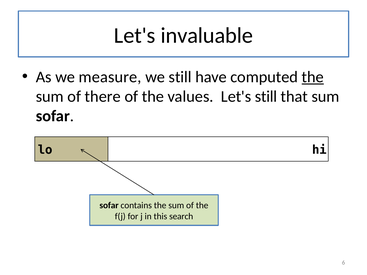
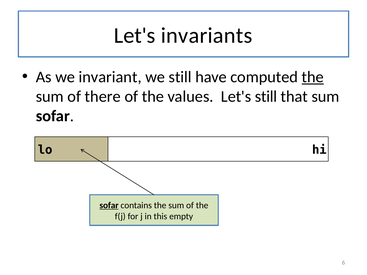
invaluable: invaluable -> invariants (207, 36)
measure: measure -> invariant (110, 77)
sofar underline: none -> present (109, 205)
search: search -> empty (181, 216)
